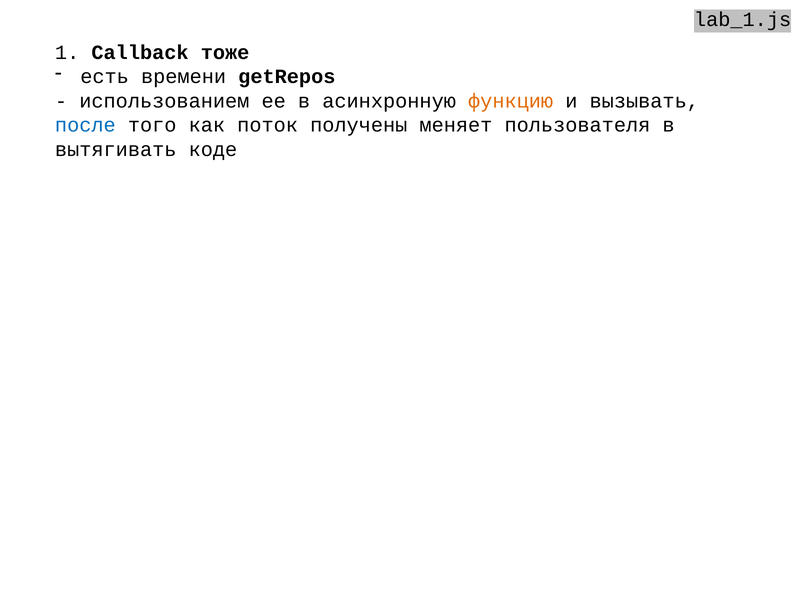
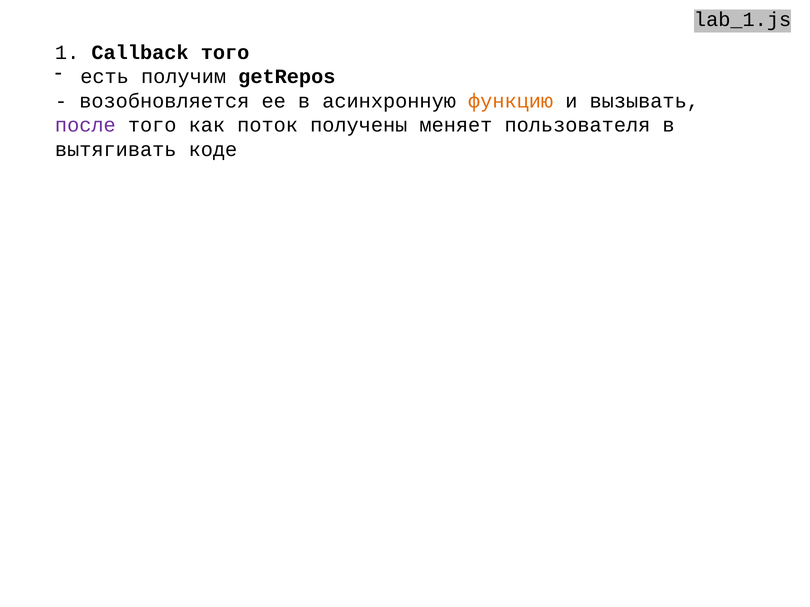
Callback тоже: тоже -> того (225, 52)
времени: времени -> получим (184, 77)
использованием: использованием -> возобновляется (164, 101)
после colour: blue -> purple (85, 125)
